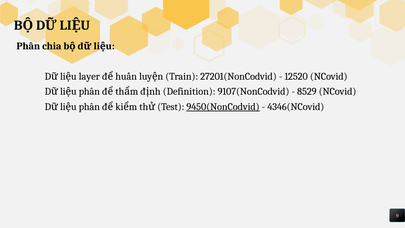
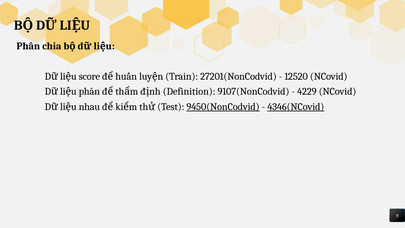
layer: layer -> score (89, 76)
8529: 8529 -> 4229 (307, 92)
phân: phân -> nhau (89, 107)
4346(NCovid underline: none -> present (296, 107)
